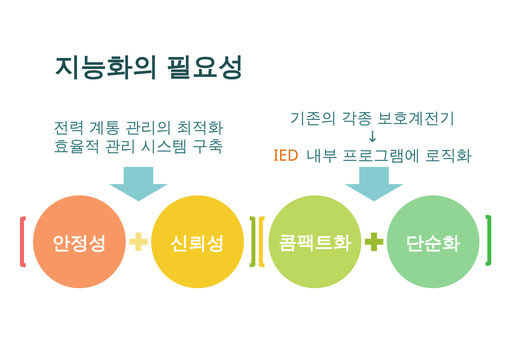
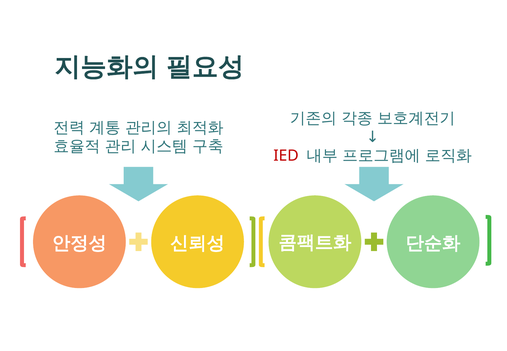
IED colour: orange -> red (286, 156)
